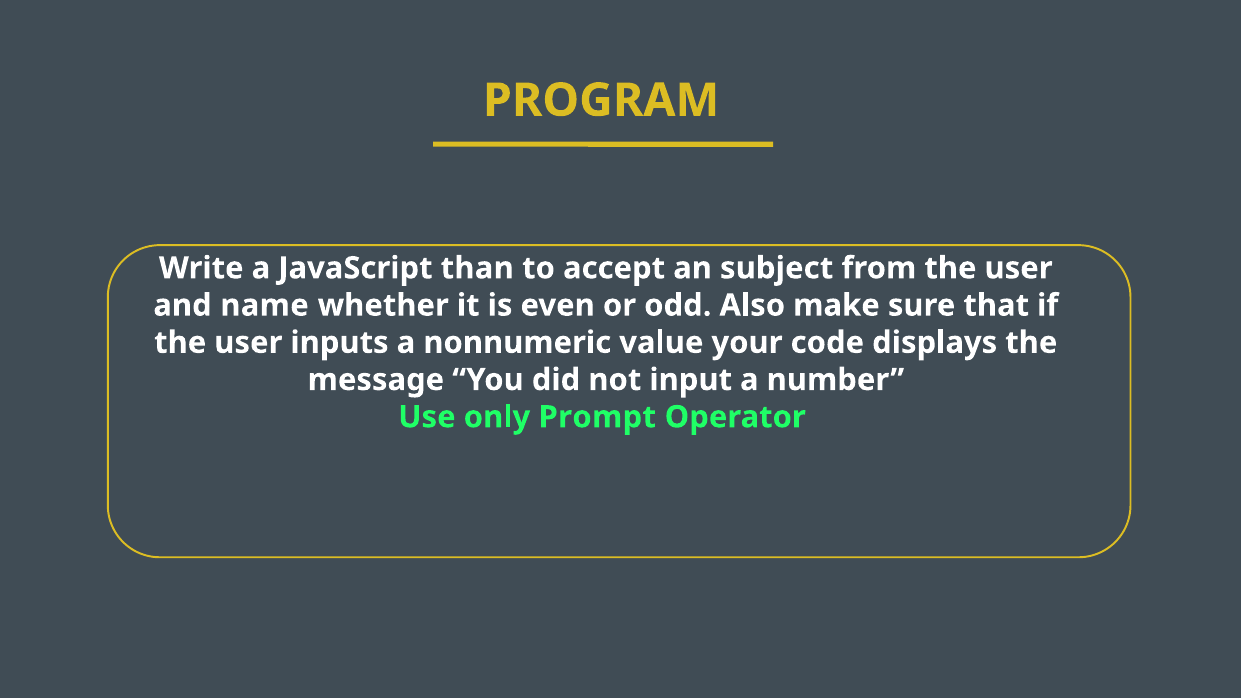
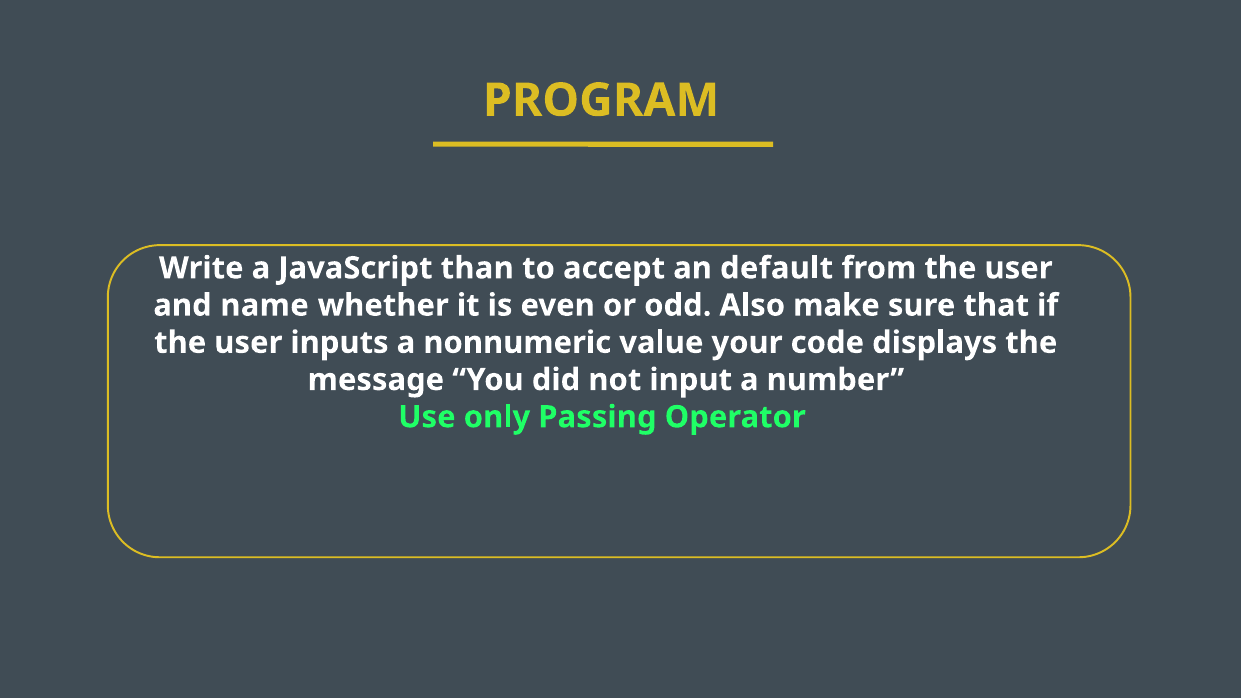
subject: subject -> default (777, 268)
Prompt: Prompt -> Passing (597, 417)
